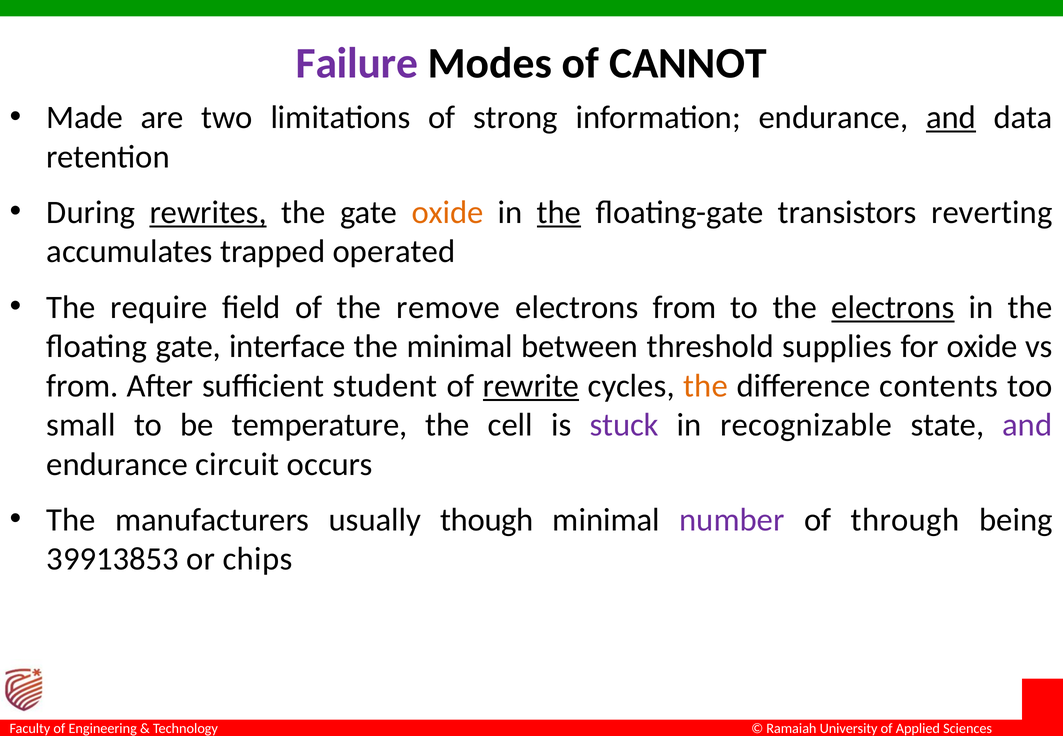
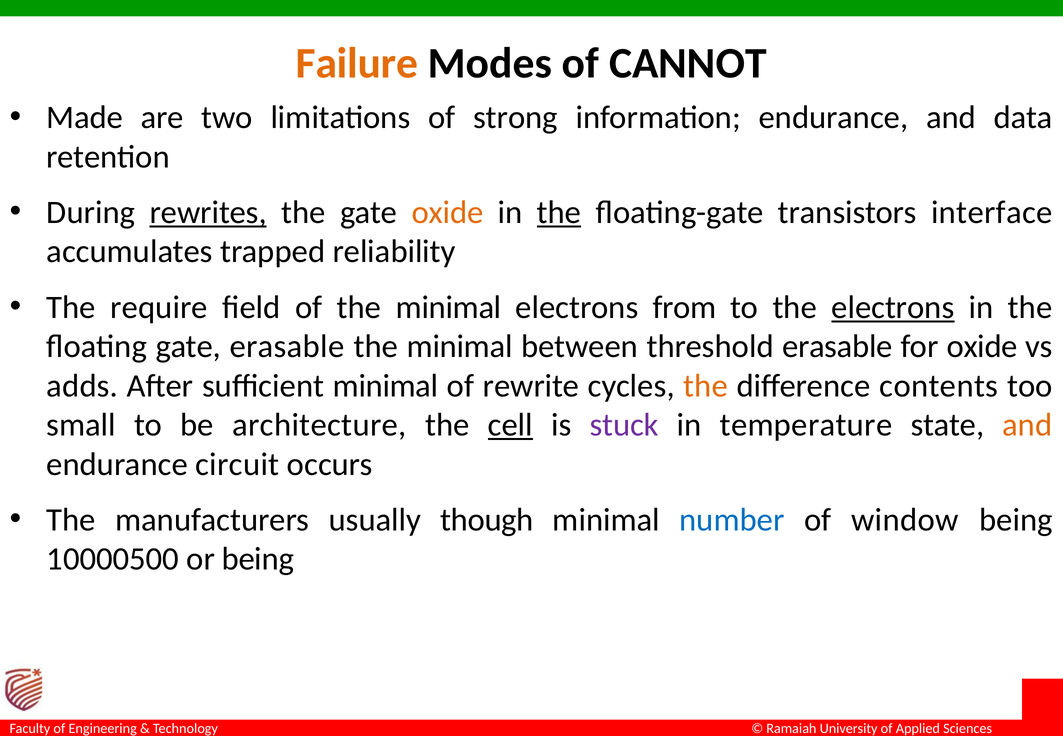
Failure colour: purple -> orange (357, 64)
and underline: present -> none (951, 118)
reverting: reverting -> interface (992, 212)
operated: operated -> reliability (394, 252)
of the remove: remove -> minimal (449, 307)
gate interface: interface -> erasable (287, 346)
threshold supplies: supplies -> erasable (837, 346)
from: from -> adds (82, 386)
sufficient student: student -> minimal (386, 386)
rewrite underline: present -> none (531, 386)
temperature: temperature -> architecture (319, 425)
cell underline: none -> present (510, 425)
recognizable: recognizable -> temperature (806, 425)
and colour: purple -> orange (1027, 425)
number colour: purple -> blue (732, 520)
through: through -> window (905, 520)
39913853: 39913853 -> 10000500 (113, 559)
or chips: chips -> being (258, 559)
